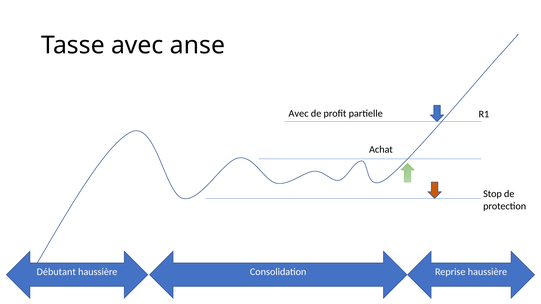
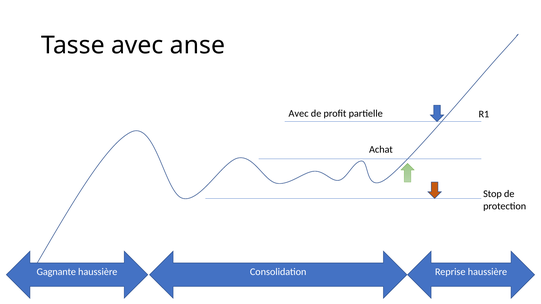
Débutant: Débutant -> Gagnante (56, 272)
